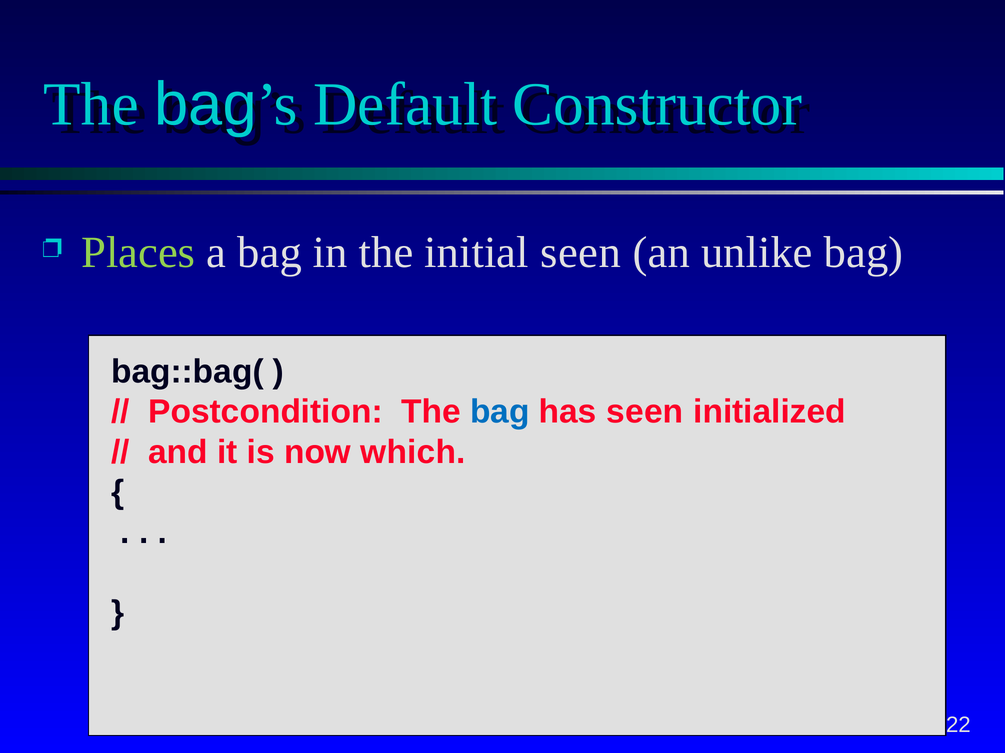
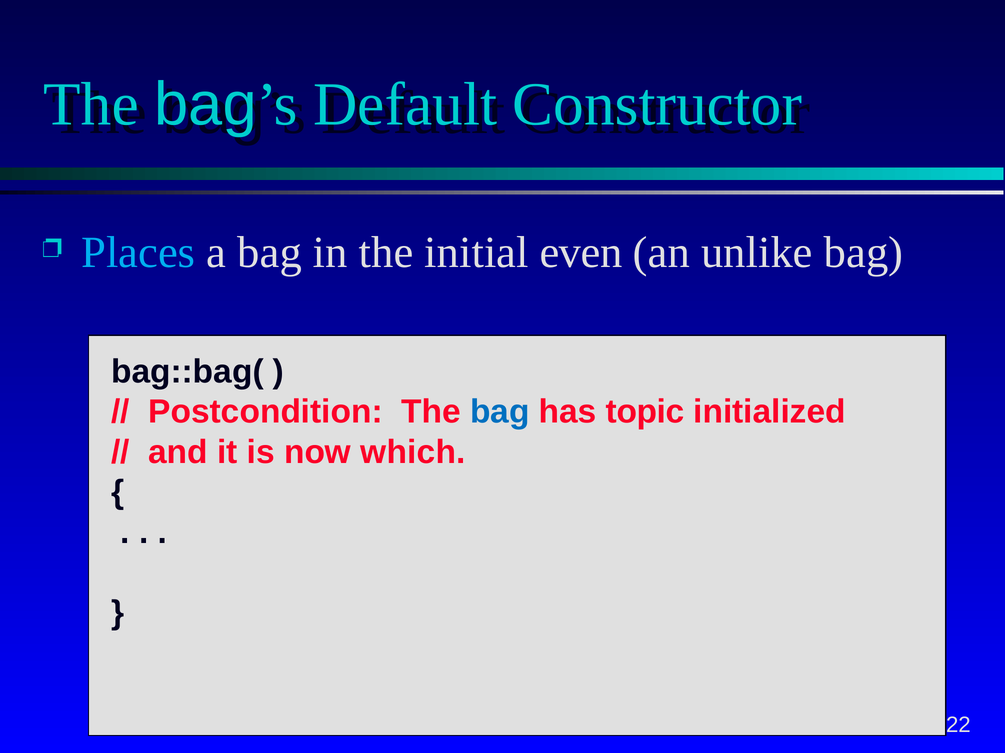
Places colour: light green -> light blue (138, 253)
initial seen: seen -> even (581, 253)
has seen: seen -> topic (645, 412)
